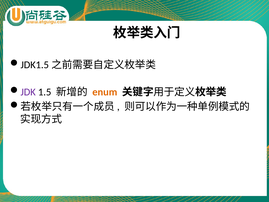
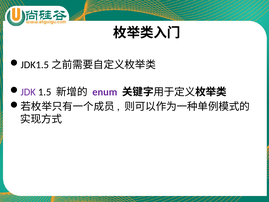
enum colour: orange -> purple (105, 92)
